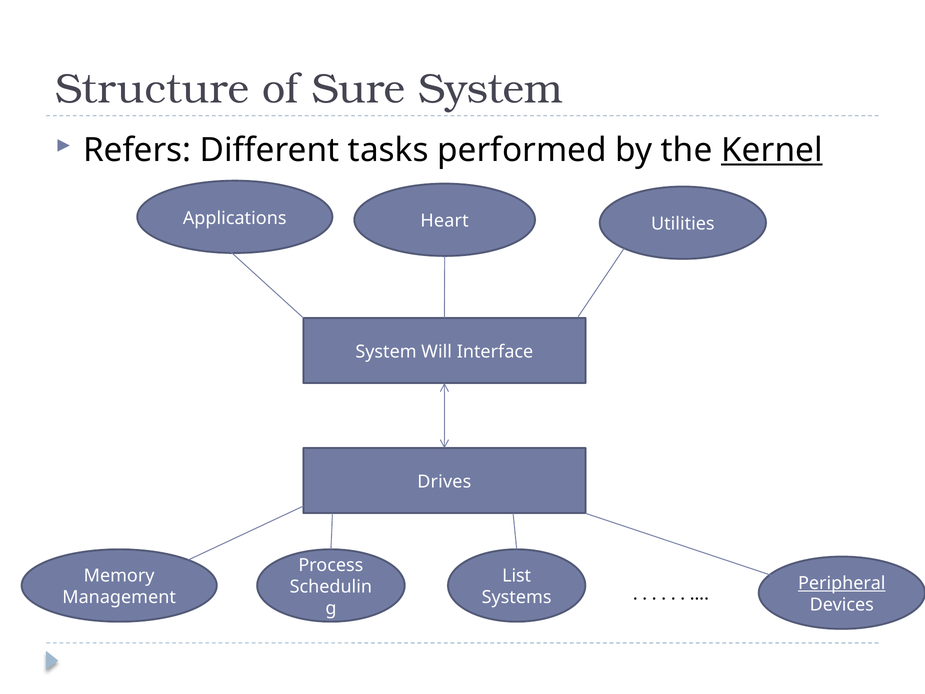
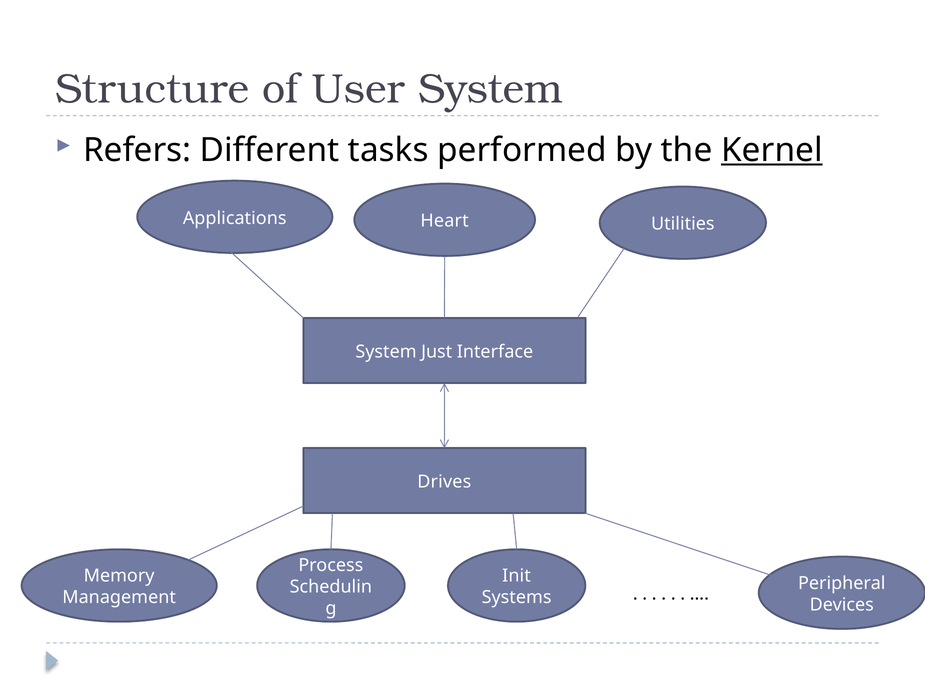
Sure: Sure -> User (358, 89)
Will: Will -> Just (437, 352)
List: List -> Init (517, 576)
Peripheral underline: present -> none (842, 583)
